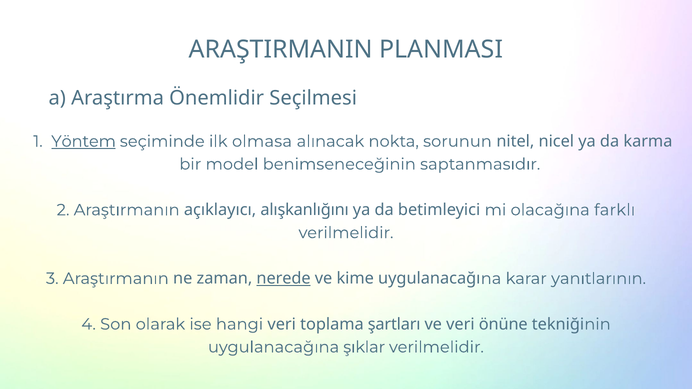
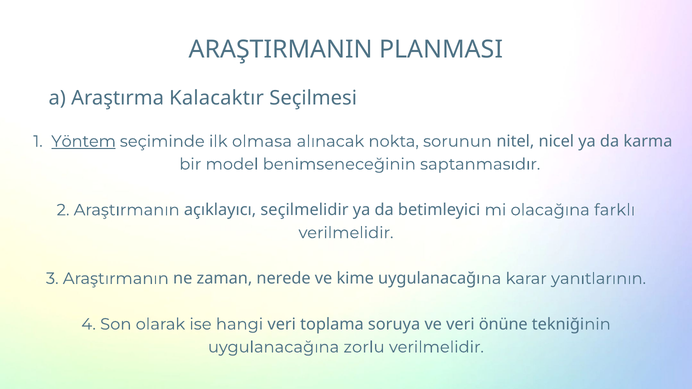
Önemlidir: Önemlidir -> Kalacaktır (217, 98)
alışkanlığını: alışkanlığını -> seçilmelidir (304, 210)
nerede underline: present -> none (284, 279)
şartları: şartları -> soruya (394, 324)
şıklar: şıklar -> zorlu (364, 347)
